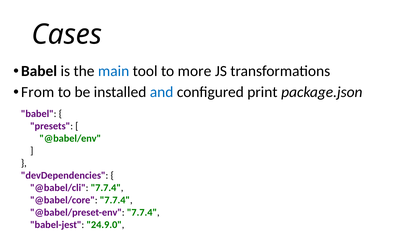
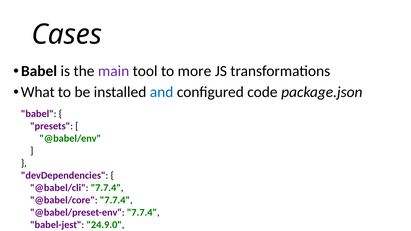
main colour: blue -> purple (114, 71)
From: From -> What (38, 92)
print: print -> code (262, 92)
